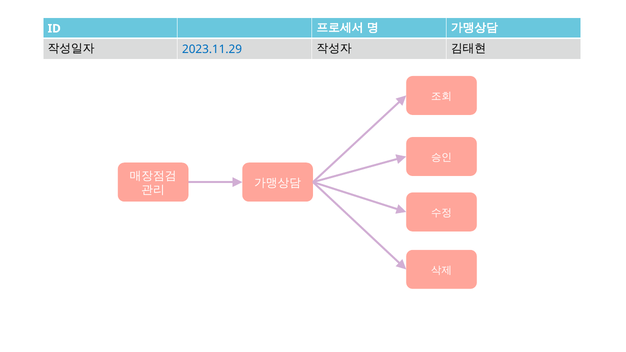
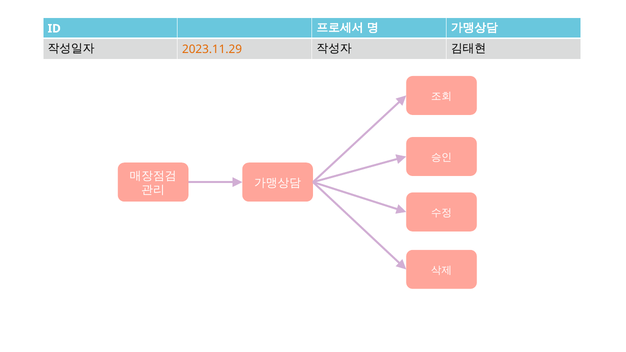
2023.11.29 colour: blue -> orange (212, 49)
